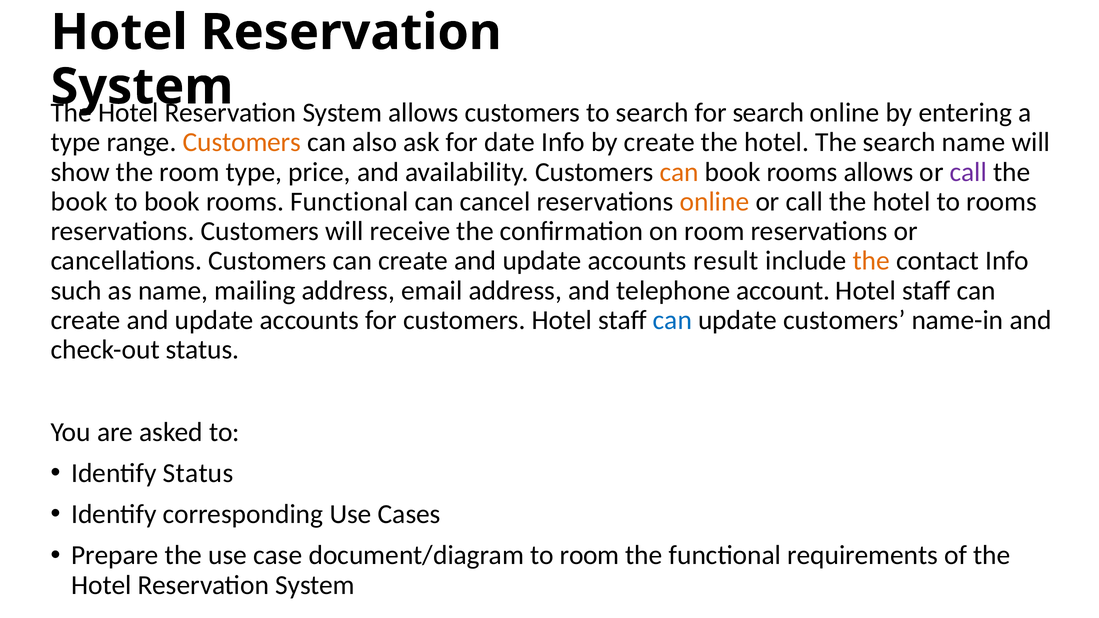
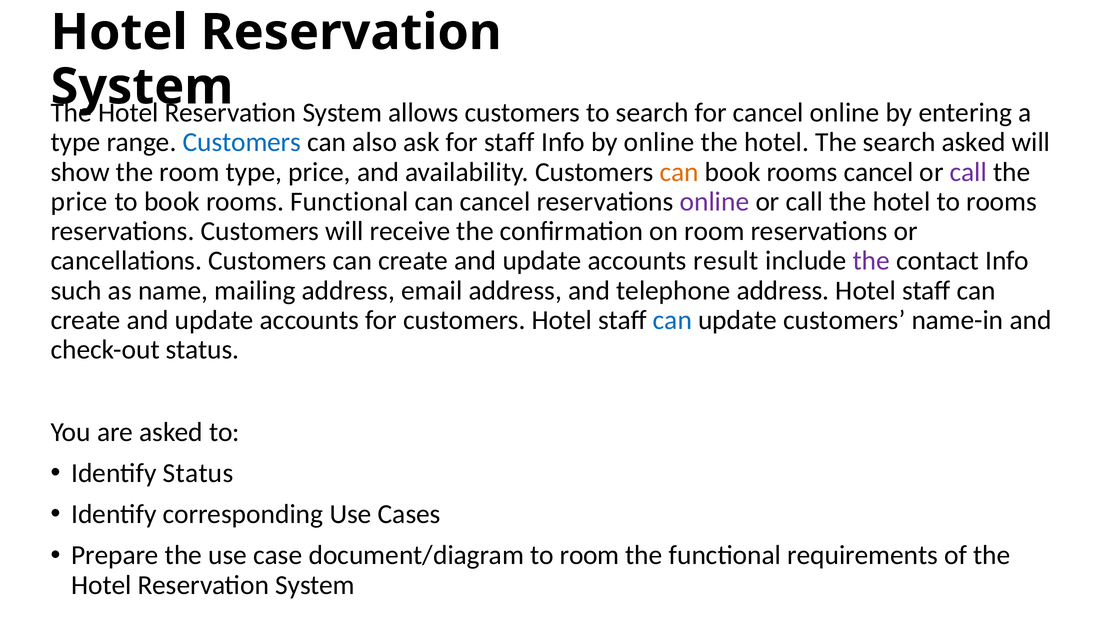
for search: search -> cancel (768, 113)
Customers colour: orange -> blue (242, 142)
for date: date -> staff (509, 142)
by create: create -> online (659, 142)
search name: name -> asked (974, 142)
rooms allows: allows -> cancel (879, 172)
book: book -> price (79, 202)
online colour: orange -> purple (714, 202)
the colour: orange -> purple (871, 261)
telephone account: account -> address (783, 291)
